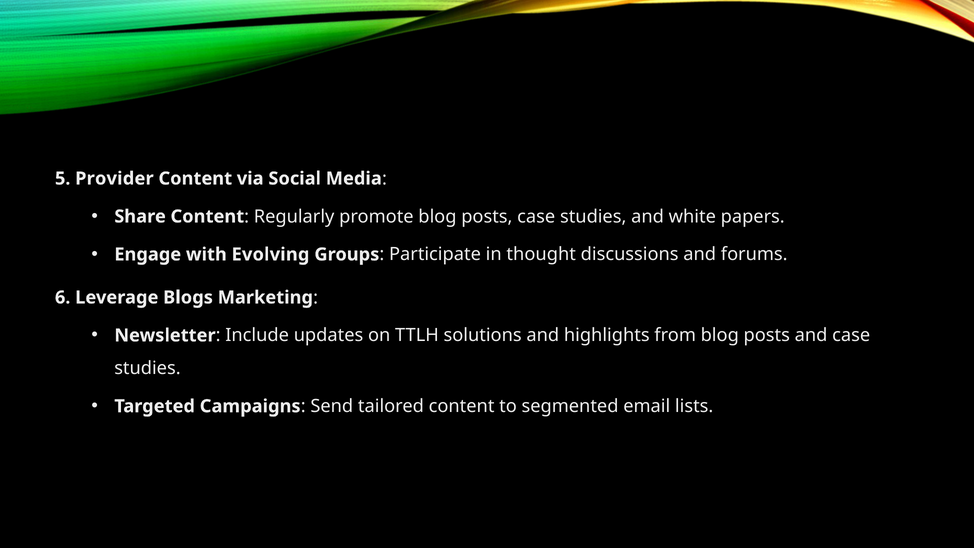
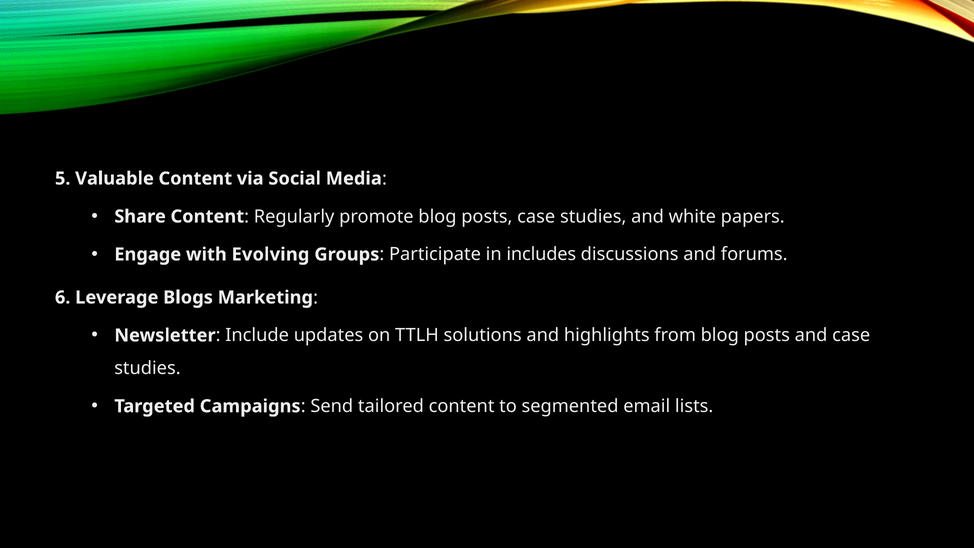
Provider: Provider -> Valuable (115, 179)
thought: thought -> includes (541, 254)
